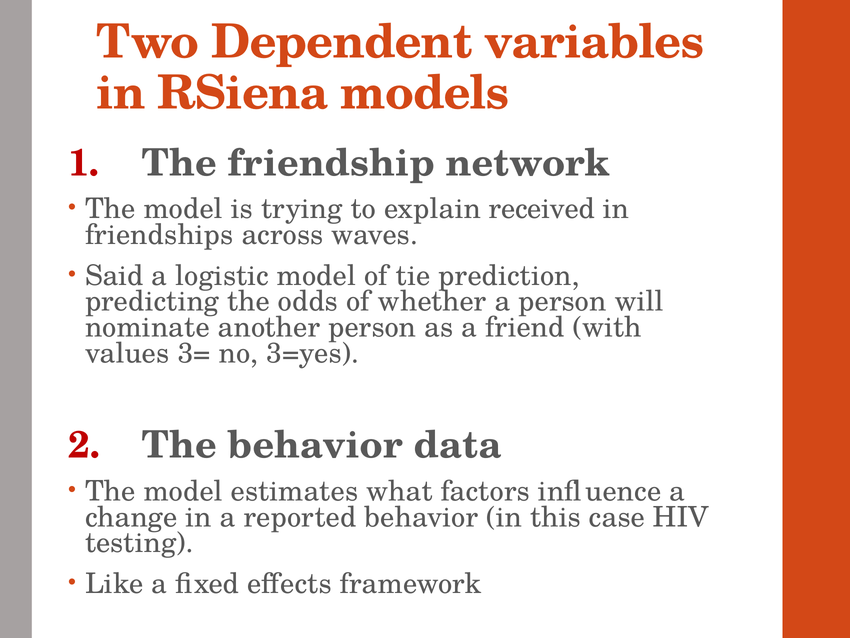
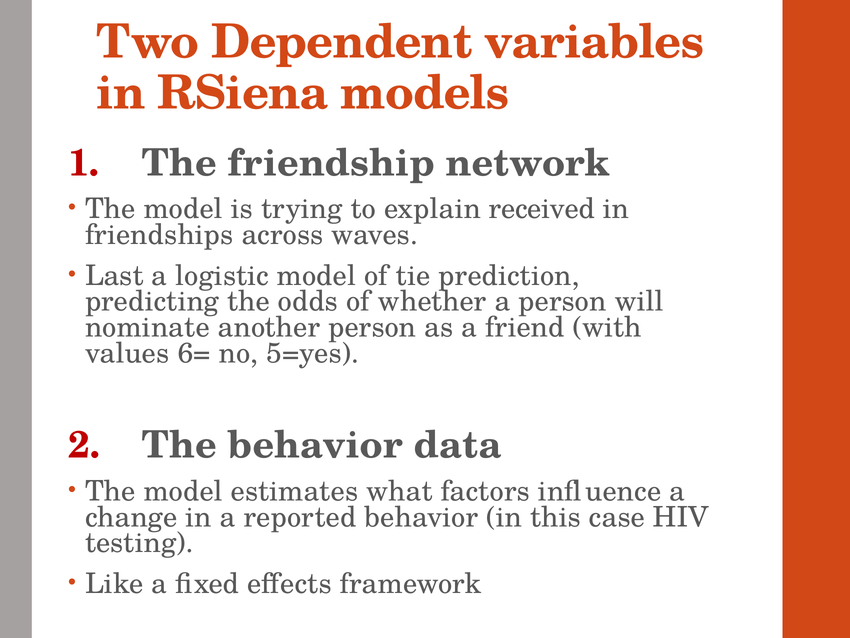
Said: Said -> Last (114, 276)
3=: 3= -> 6= (194, 353)
3=yes: 3=yes -> 5=yes (313, 353)
